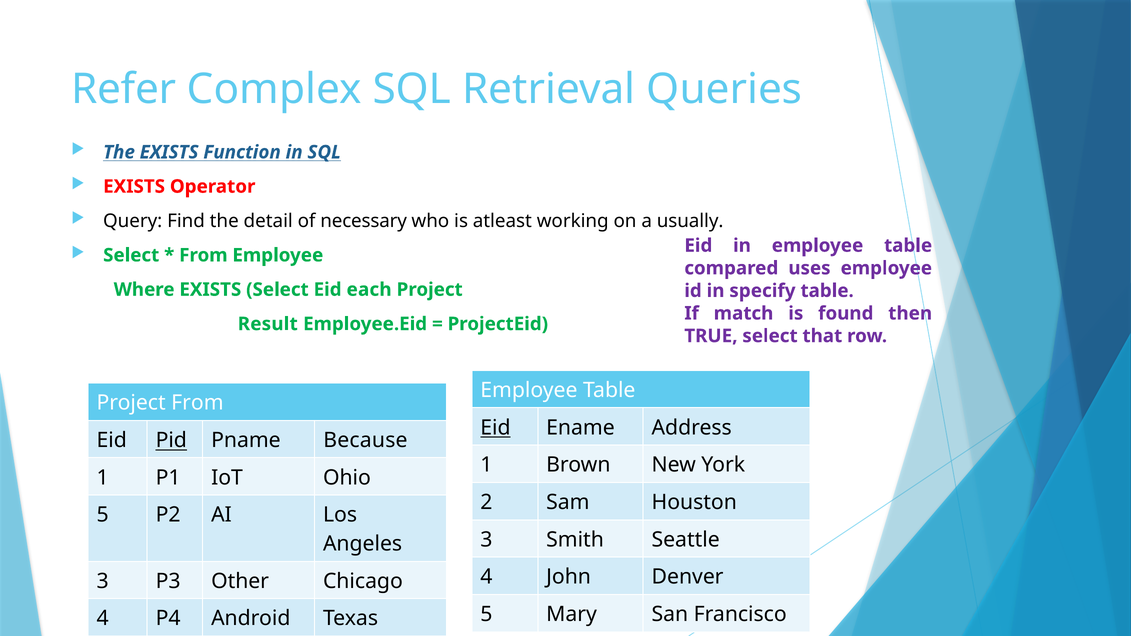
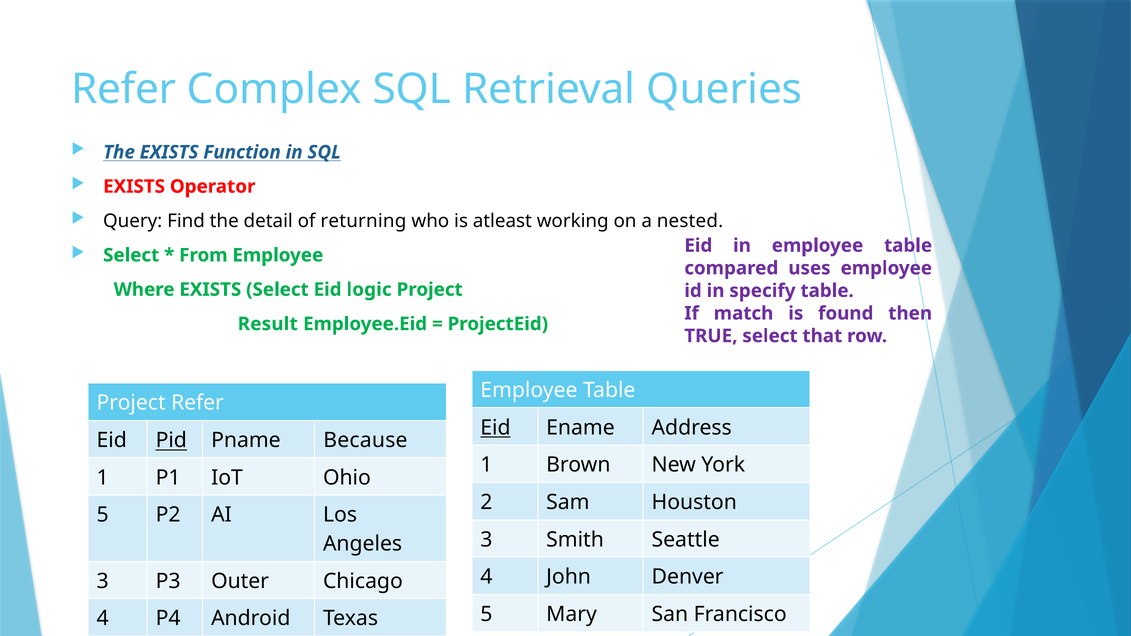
necessary: necessary -> returning (363, 221)
usually: usually -> nested (690, 221)
each: each -> logic (369, 290)
Project From: From -> Refer (197, 403)
Other: Other -> Outer (240, 581)
